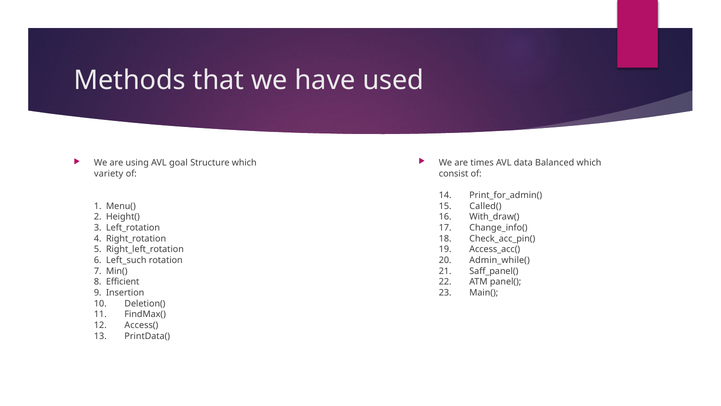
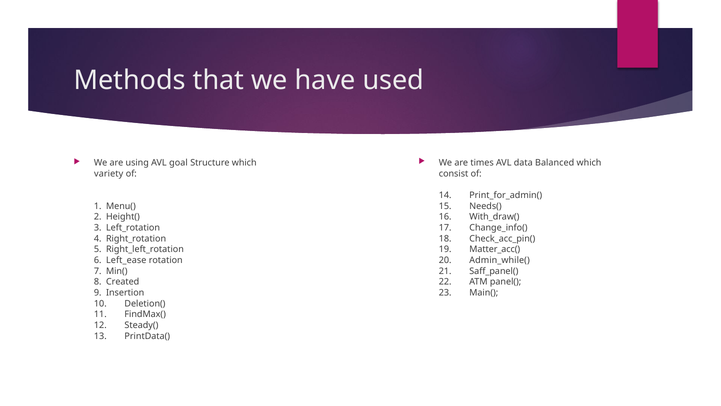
Called(: Called( -> Needs( (485, 206)
Access_acc(: Access_acc( -> Matter_acc( (495, 249)
Left_such: Left_such -> Left_ease (126, 260)
Efficient: Efficient -> Created (123, 282)
Access(: Access( -> Steady( (141, 325)
